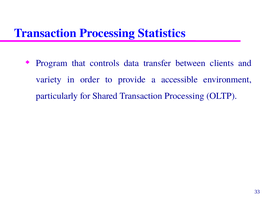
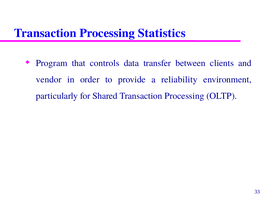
variety: variety -> vendor (49, 80)
accessible: accessible -> reliability (179, 80)
